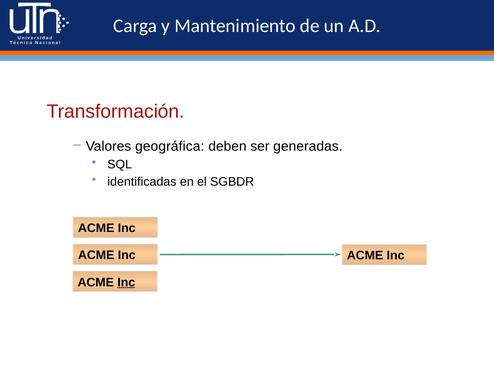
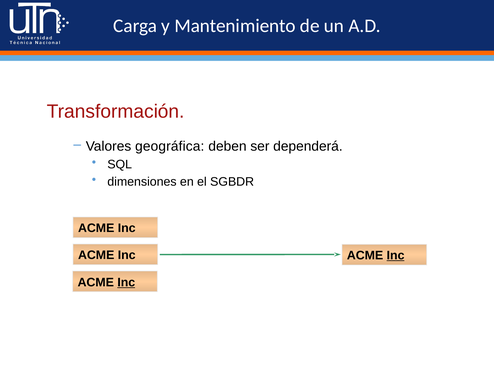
generadas: generadas -> dependerá (308, 147)
identificadas: identificadas -> dimensiones (142, 182)
Inc underline: none -> present (396, 256)
